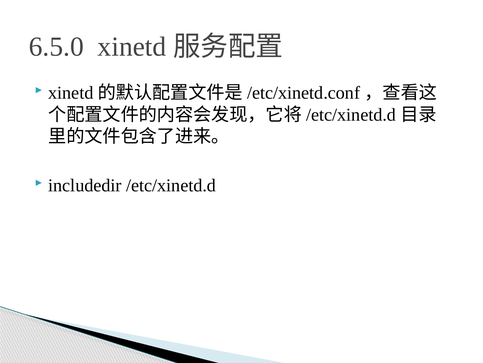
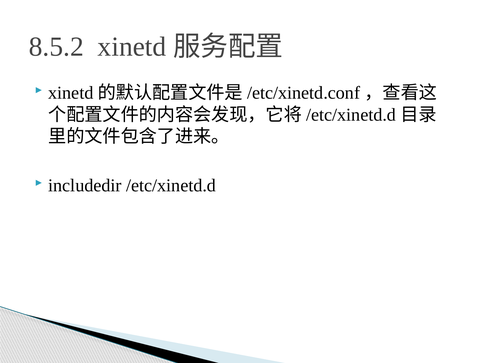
6.5.0: 6.5.0 -> 8.5.2 (56, 47)
